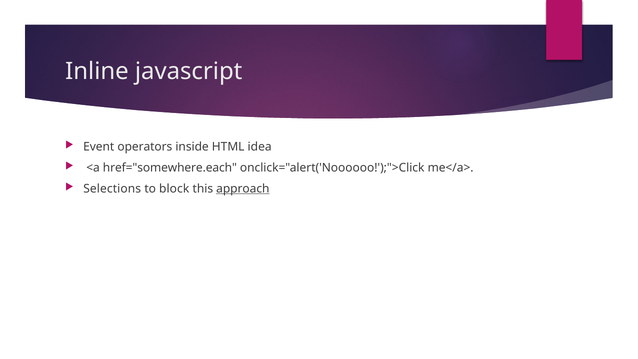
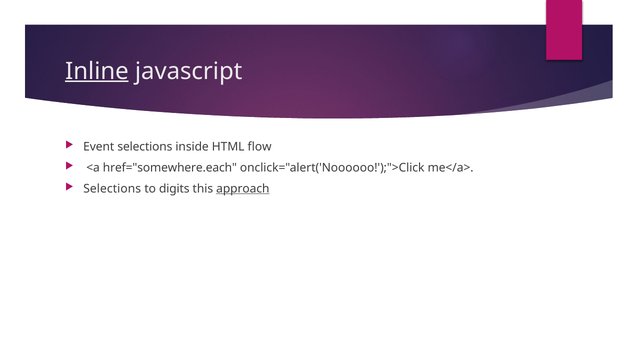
Inline underline: none -> present (97, 71)
Event operators: operators -> selections (145, 147)
idea: idea -> flow (260, 147)
block: block -> digits (174, 189)
